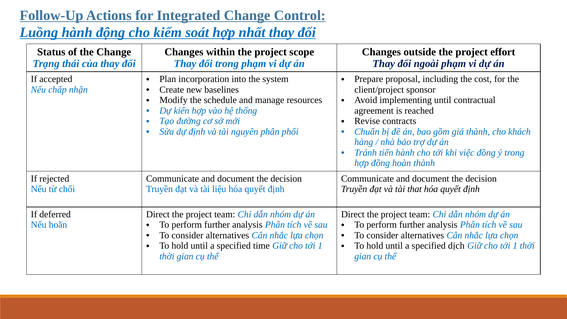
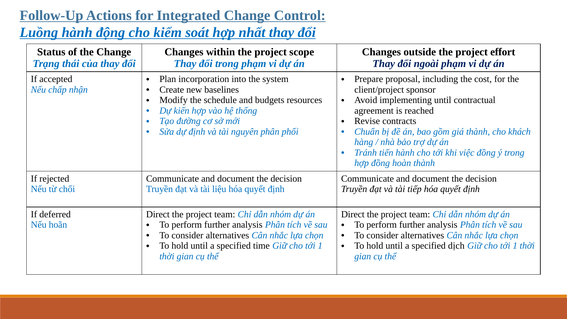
manage: manage -> budgets (270, 100)
that: that -> tiếp (415, 189)
